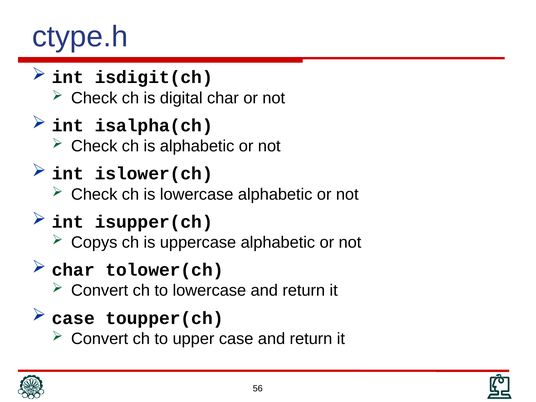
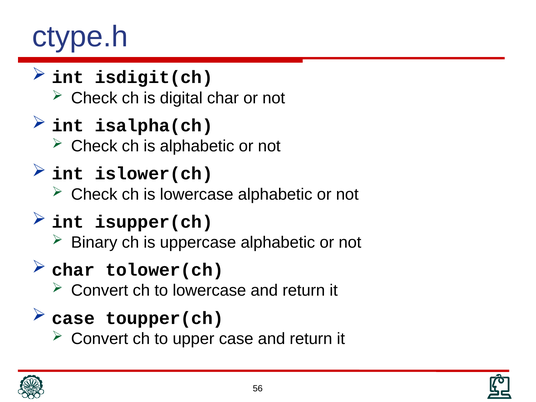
Copys: Copys -> Binary (94, 242)
